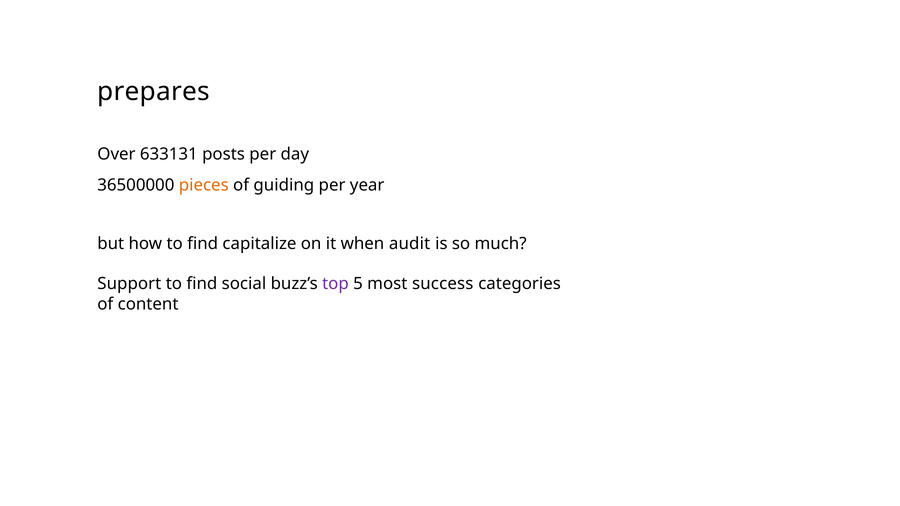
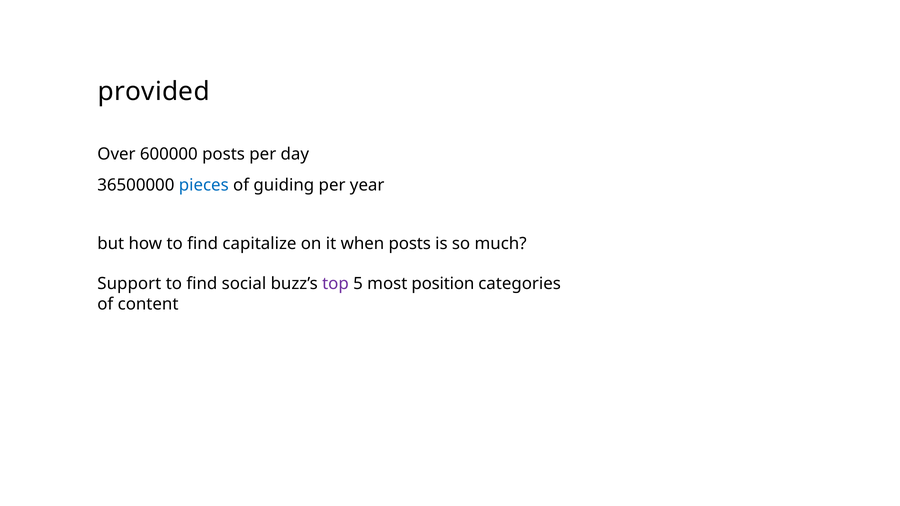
prepares: prepares -> provided (154, 91)
633131: 633131 -> 600000 (169, 154)
pieces colour: orange -> blue (204, 185)
when audit: audit -> posts (410, 244)
success: success -> position (443, 284)
